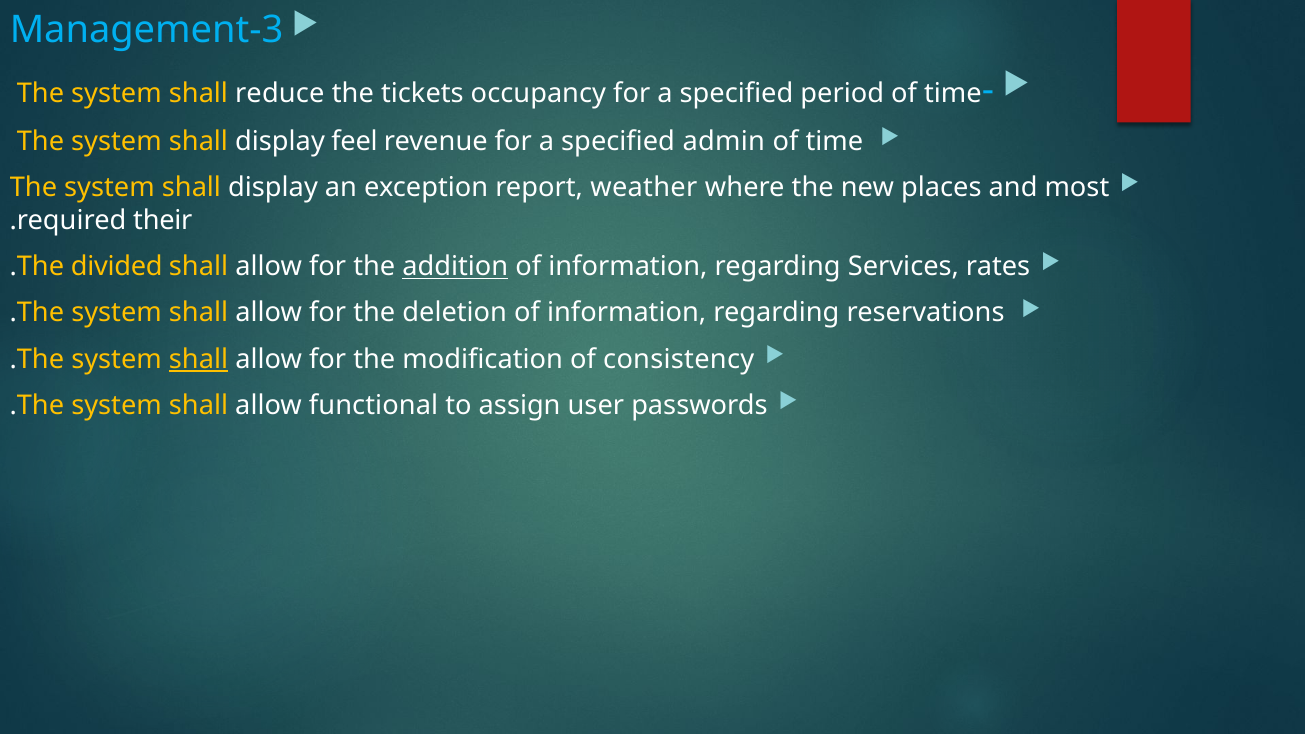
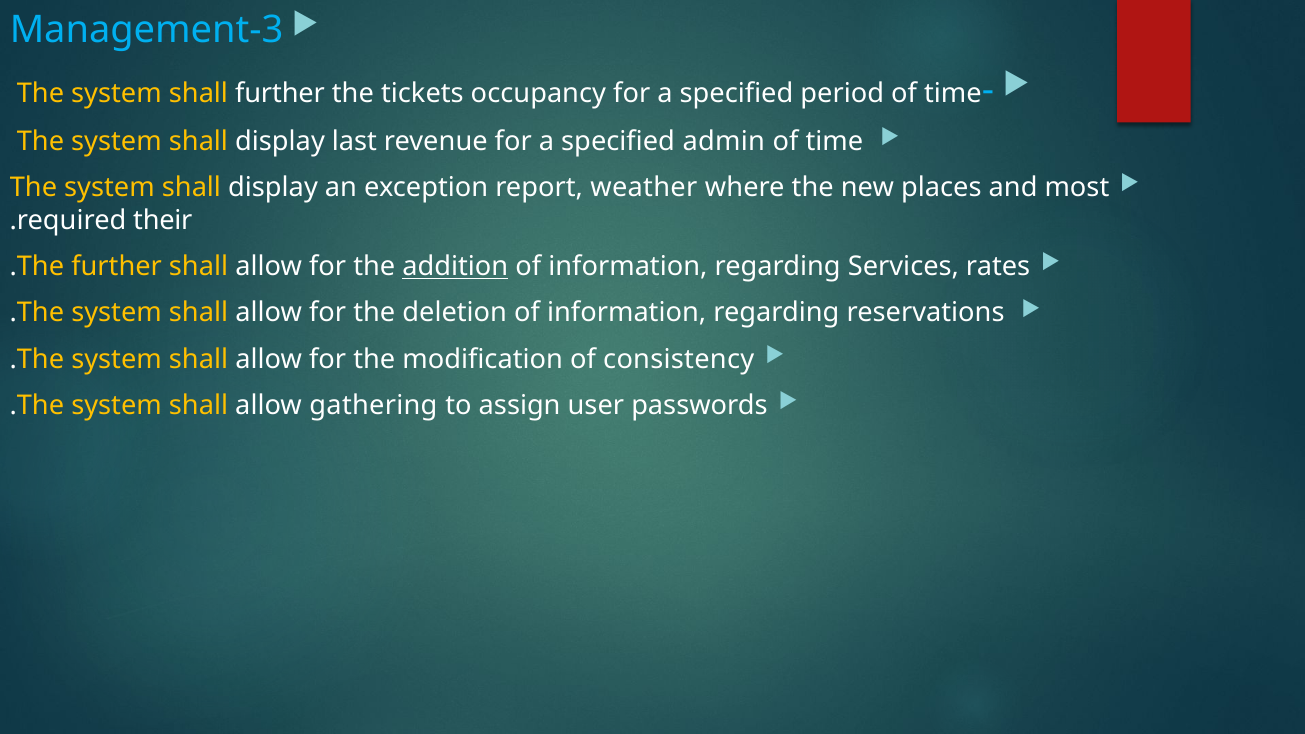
shall reduce: reduce -> further (280, 93)
feel: feel -> last (354, 142)
The divided: divided -> further (117, 267)
shall underline: present -> none (199, 359)
functional: functional -> gathering (373, 406)
